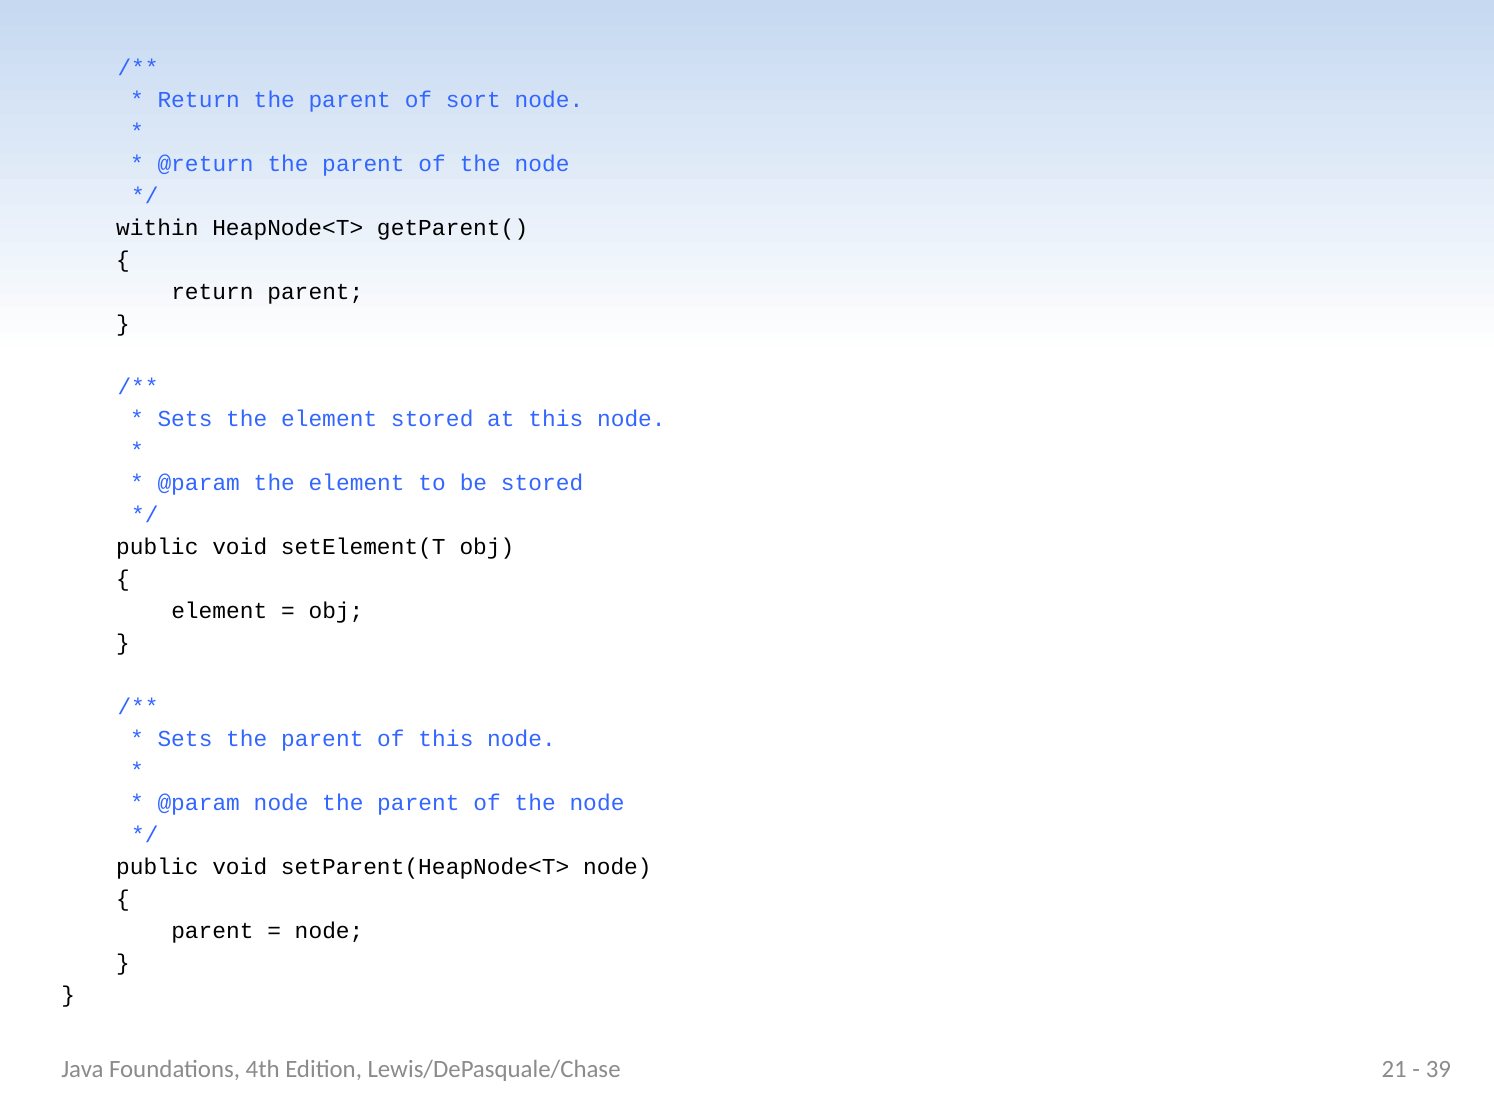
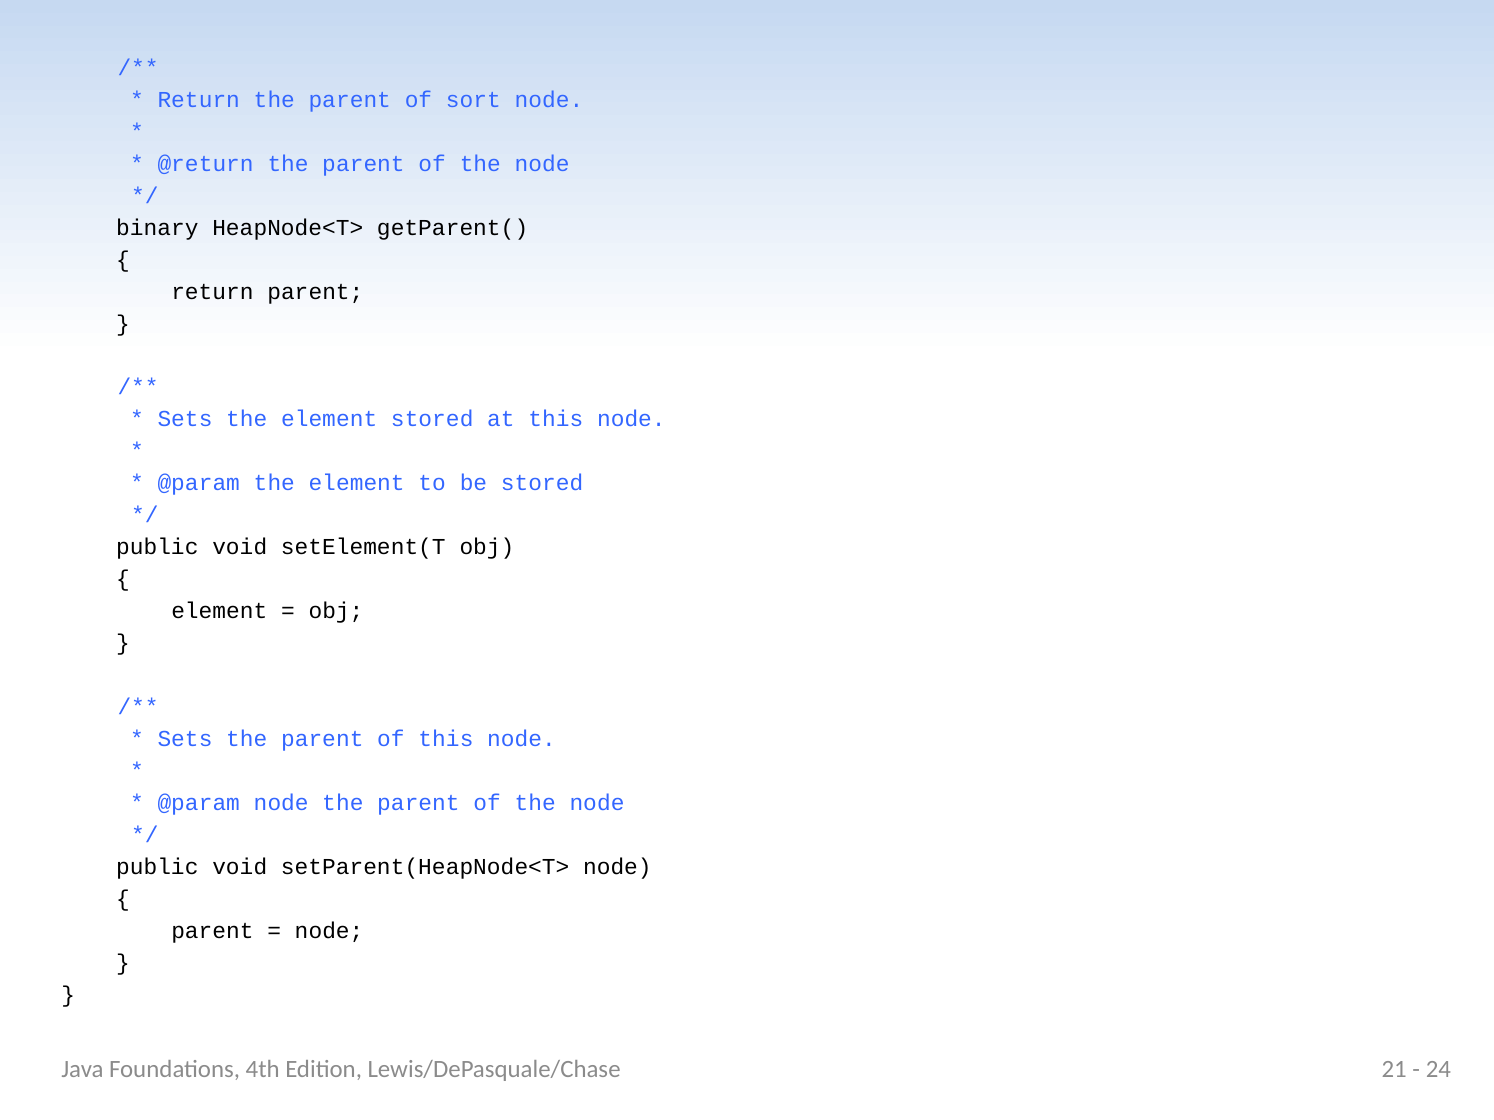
within: within -> binary (157, 228)
39: 39 -> 24 (1438, 1070)
